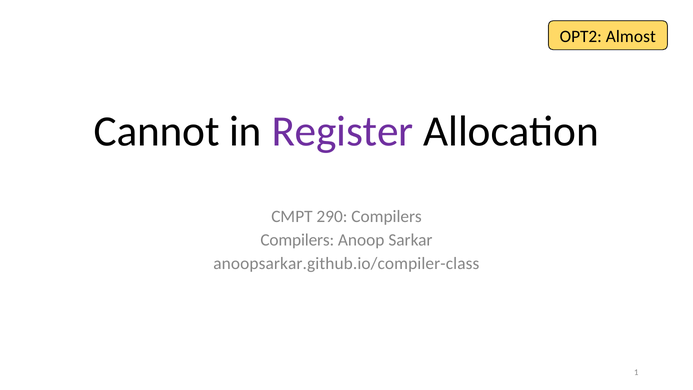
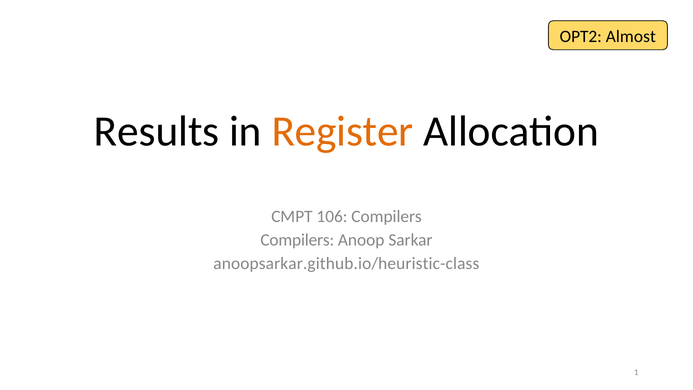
Cannot: Cannot -> Results (157, 131)
Register colour: purple -> orange (342, 131)
290: 290 -> 106 (332, 217)
anoopsarkar.github.io/compiler-class: anoopsarkar.github.io/compiler-class -> anoopsarkar.github.io/heuristic-class (346, 263)
